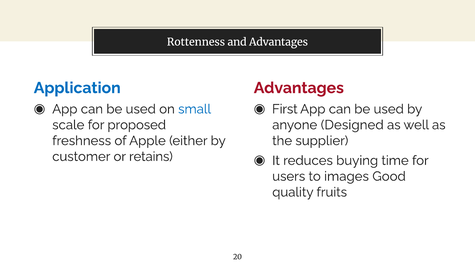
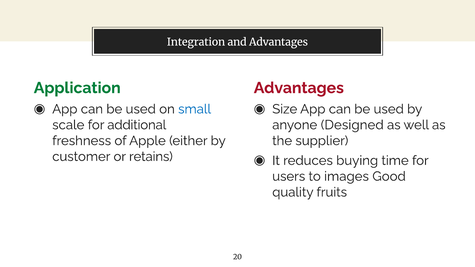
Rottenness: Rottenness -> Integration (196, 42)
Application colour: blue -> green (77, 88)
First: First -> Size (285, 109)
proposed: proposed -> additional (137, 125)
